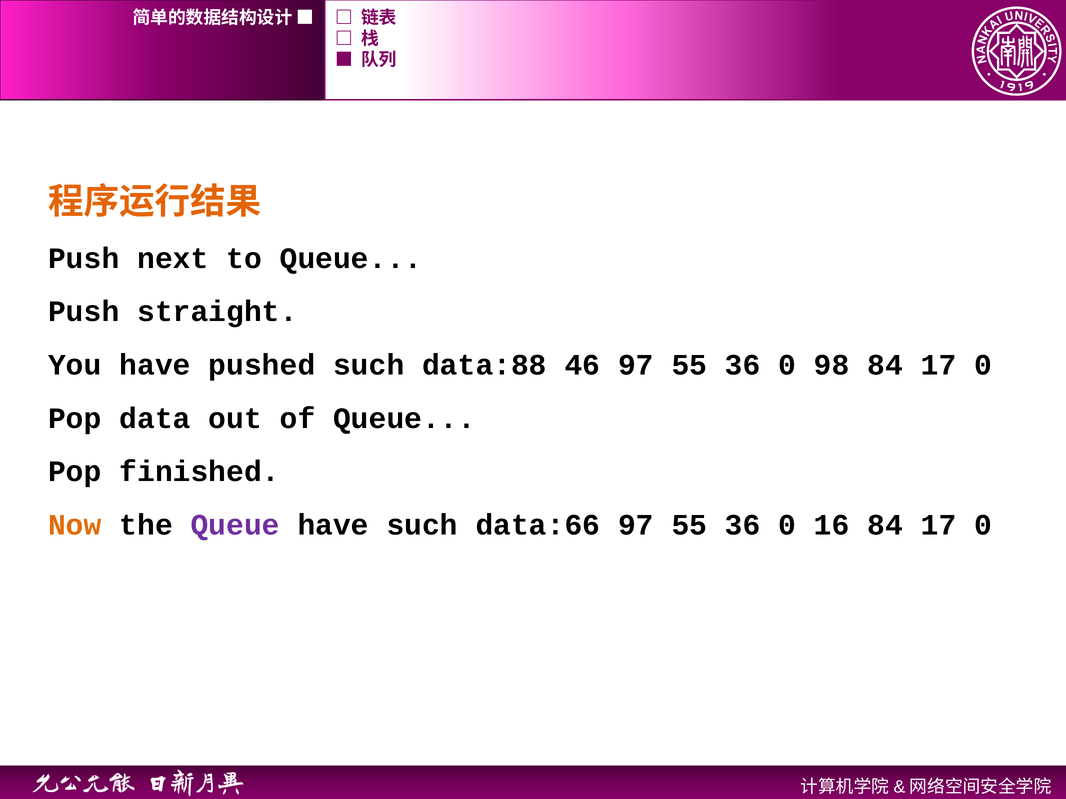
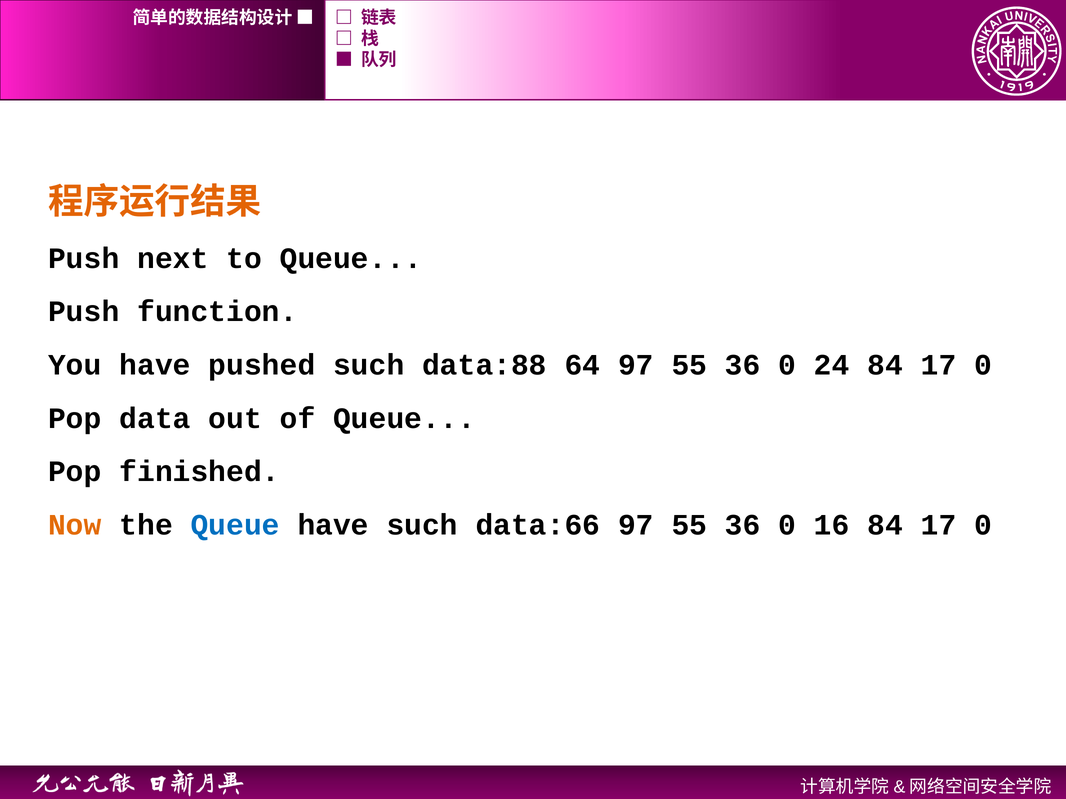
straight: straight -> function (217, 312)
46: 46 -> 64 (582, 365)
98: 98 -> 24 (832, 365)
Queue colour: purple -> blue (235, 525)
